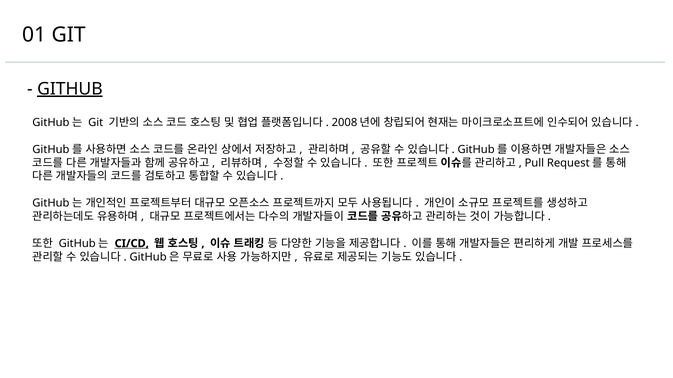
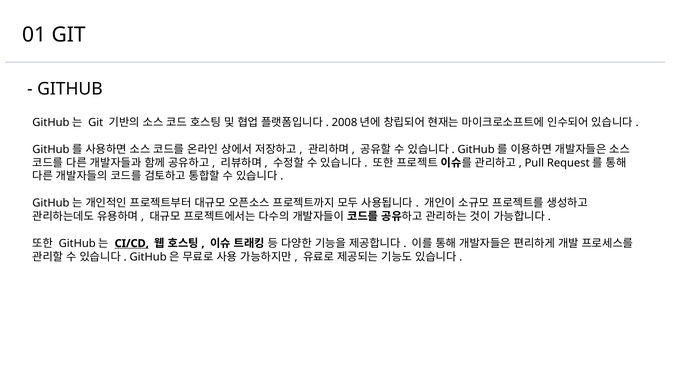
GITHUB underline: present -> none (70, 89)
